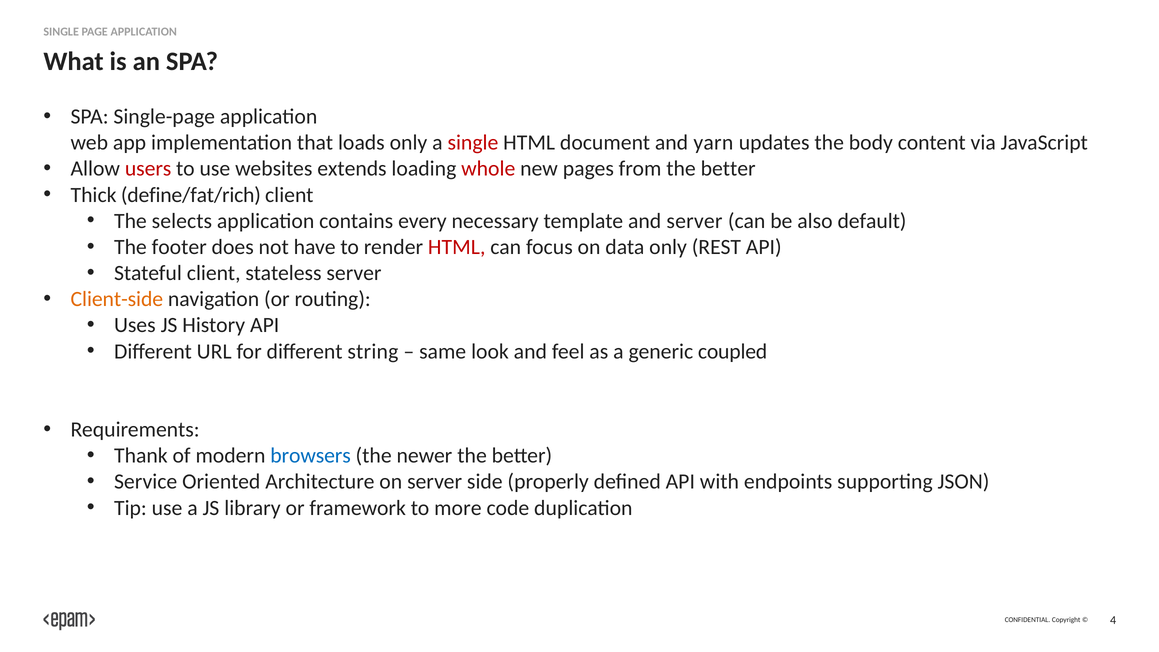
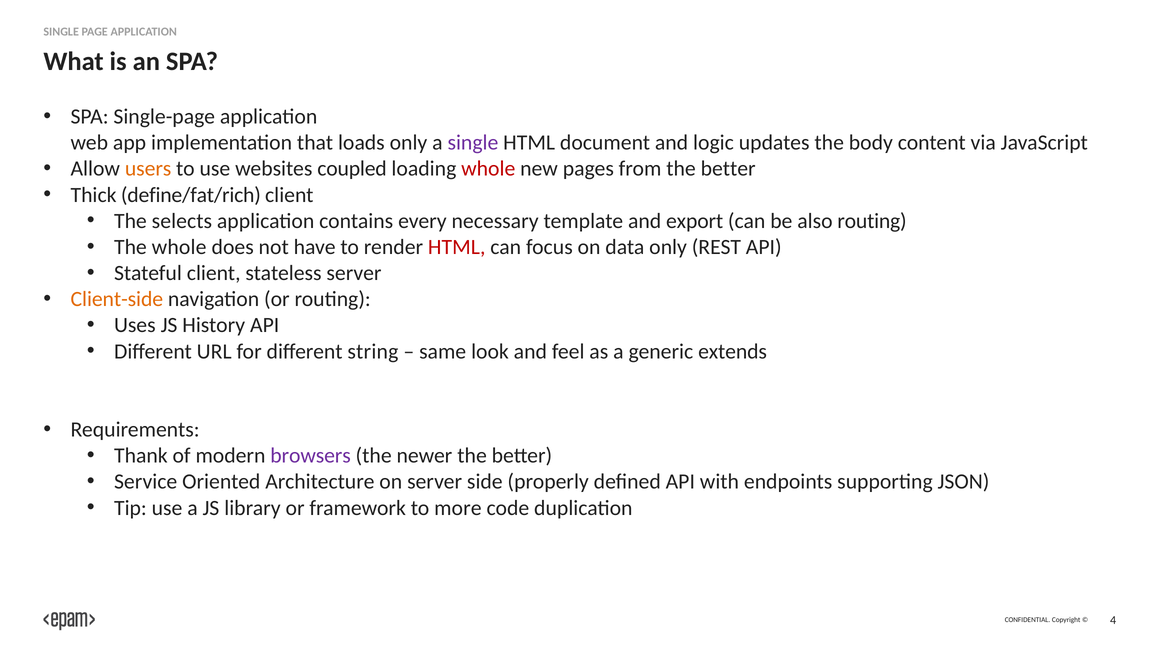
single colour: red -> purple (473, 143)
yarn: yarn -> logic (713, 143)
users colour: red -> orange (148, 169)
extends: extends -> coupled (352, 169)
and server: server -> export (695, 221)
also default: default -> routing (872, 221)
The footer: footer -> whole (179, 247)
coupled: coupled -> extends (733, 351)
browsers colour: blue -> purple (311, 456)
